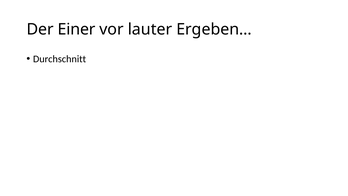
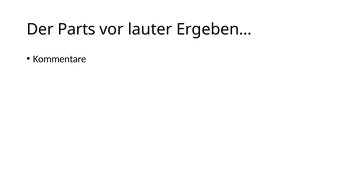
Einer: Einer -> Parts (77, 29)
Durchschnitt: Durchschnitt -> Kommentare (60, 59)
